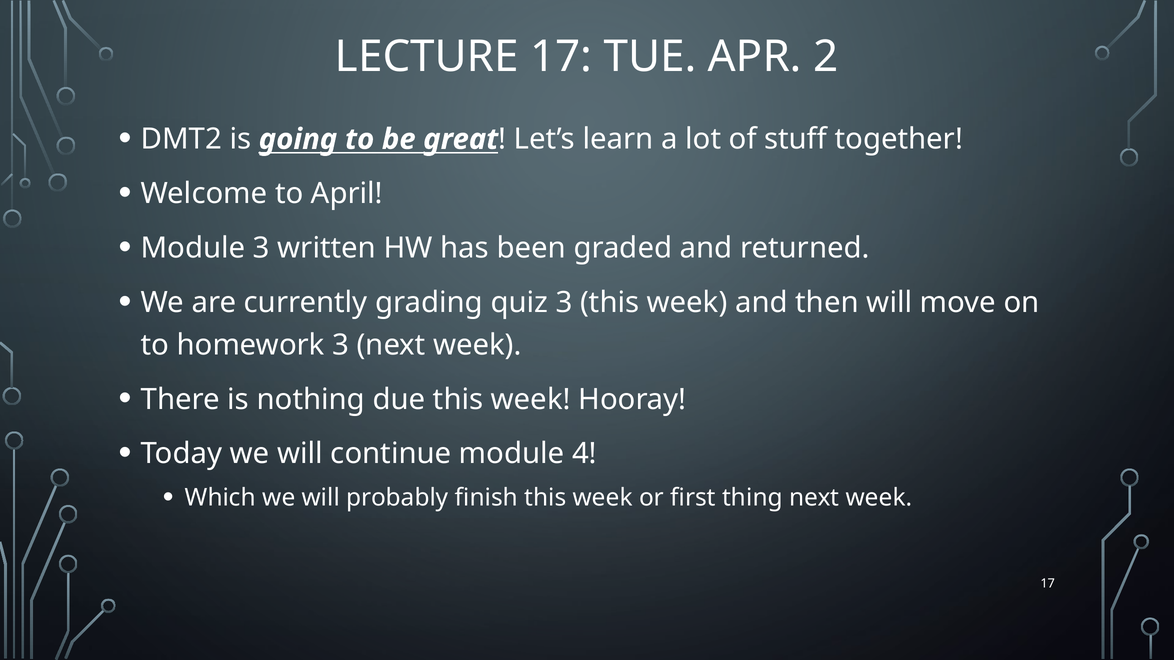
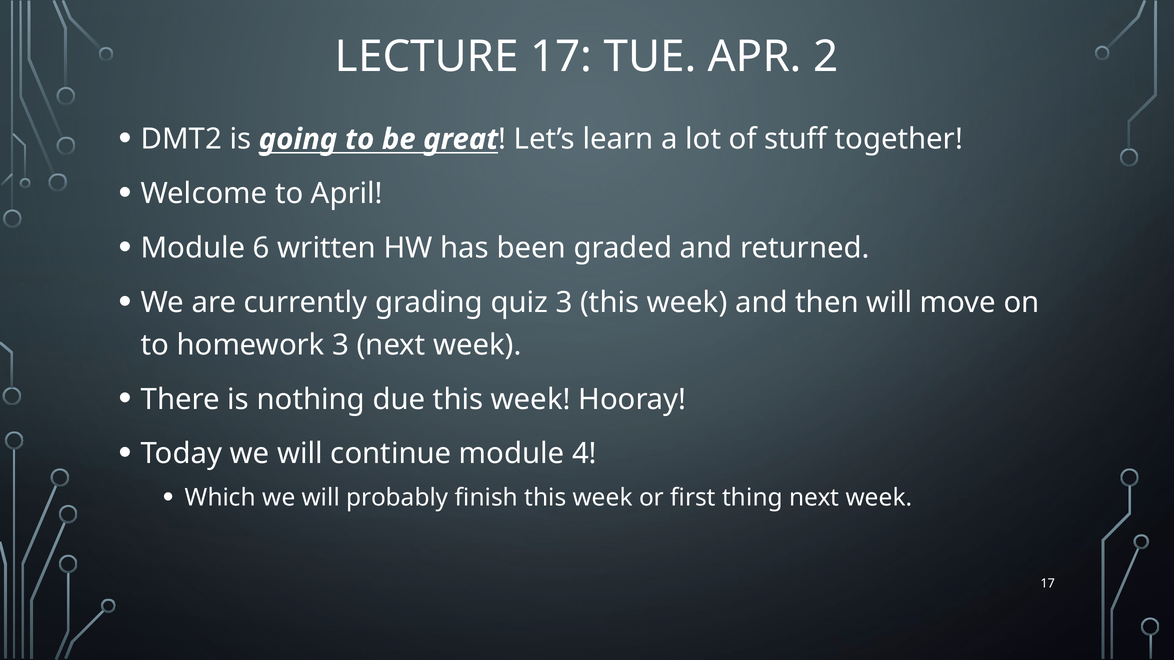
Module 3: 3 -> 6 (261, 248)
